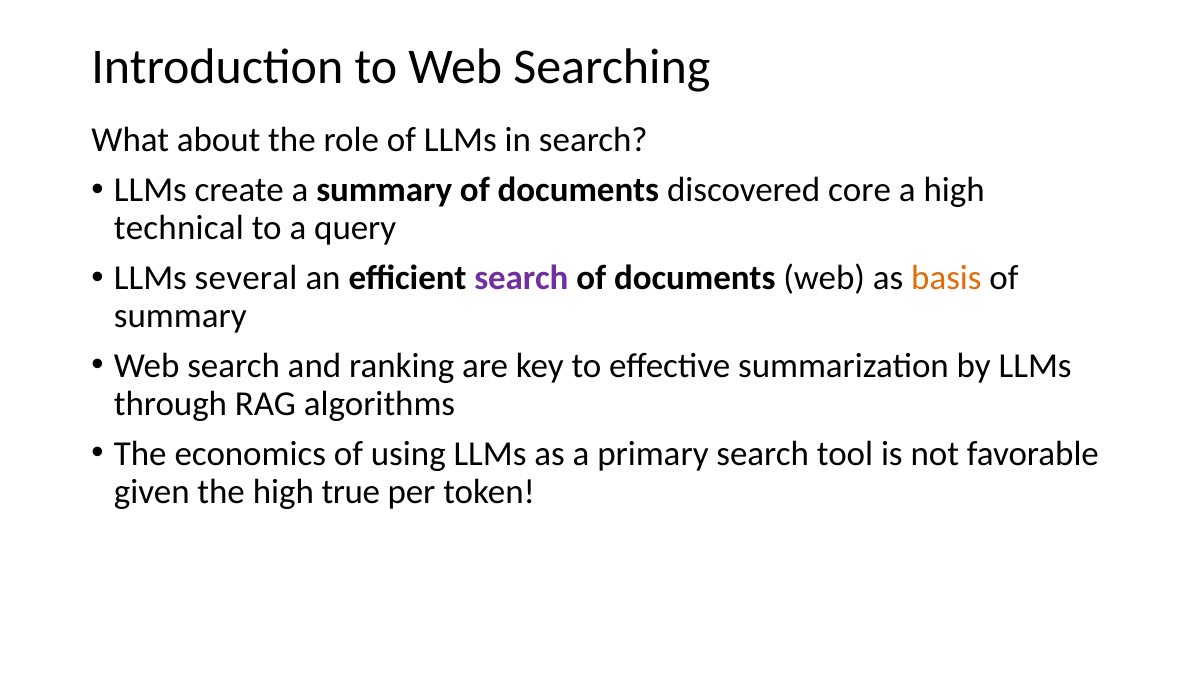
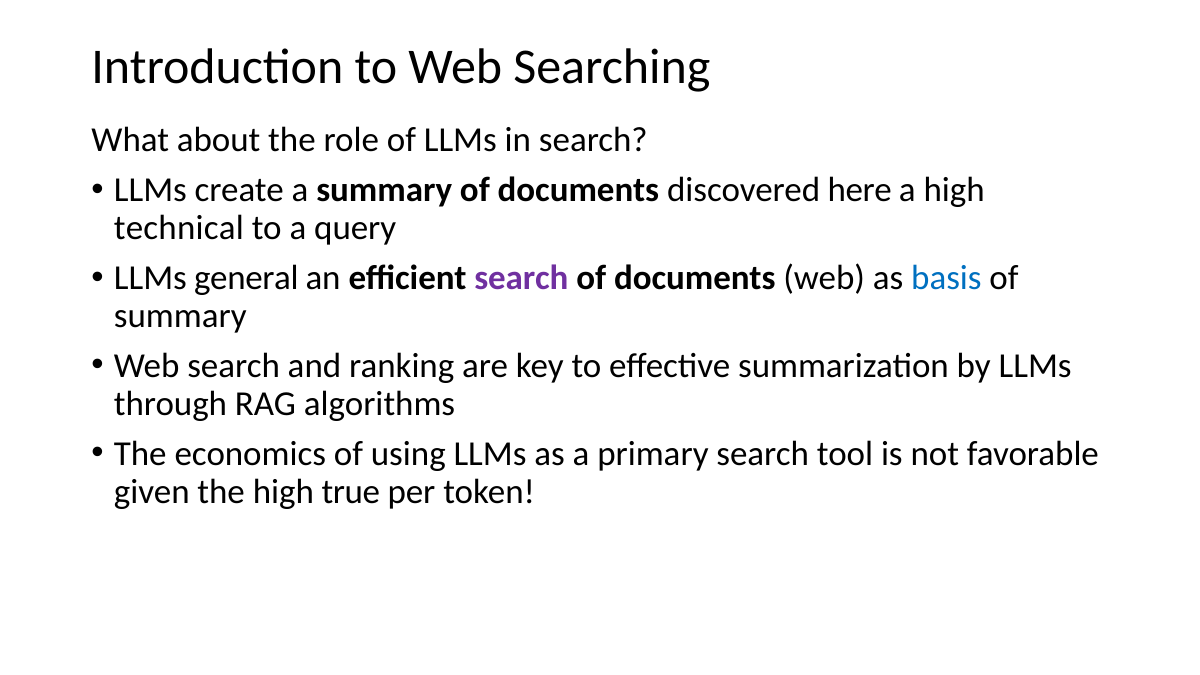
core: core -> here (860, 190)
several: several -> general (246, 278)
basis colour: orange -> blue (946, 278)
